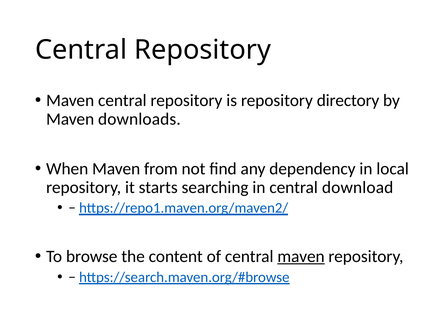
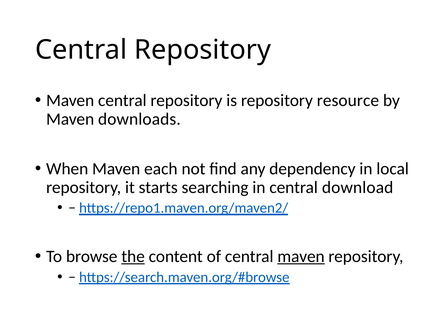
directory: directory -> resource (348, 100)
from: from -> each (161, 169)
the underline: none -> present (133, 256)
